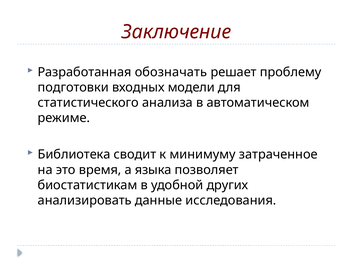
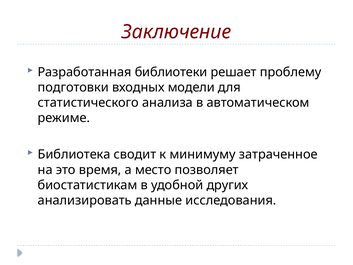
обозначать: обозначать -> библиотеки (171, 72)
языка: языка -> место (153, 170)
